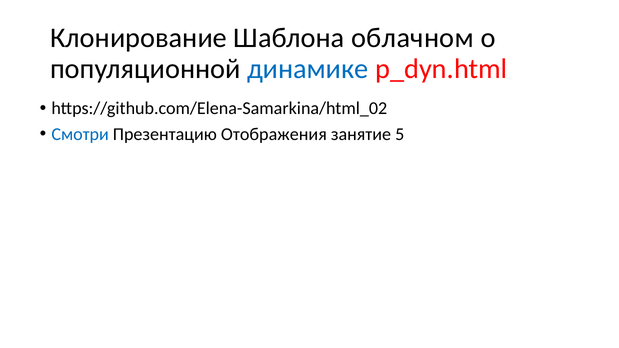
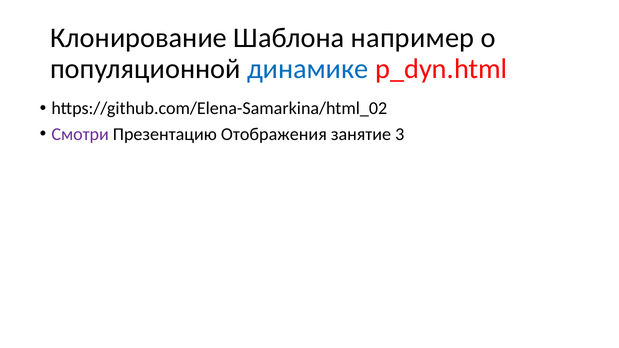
облачном: облачном -> например (413, 38)
Смотри colour: blue -> purple (80, 134)
5: 5 -> 3 (400, 134)
